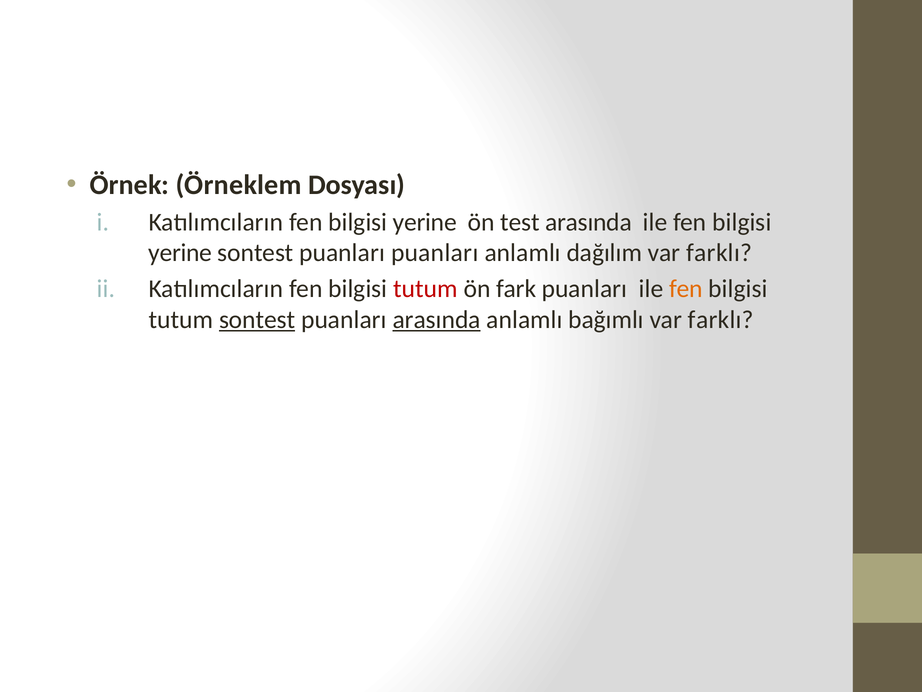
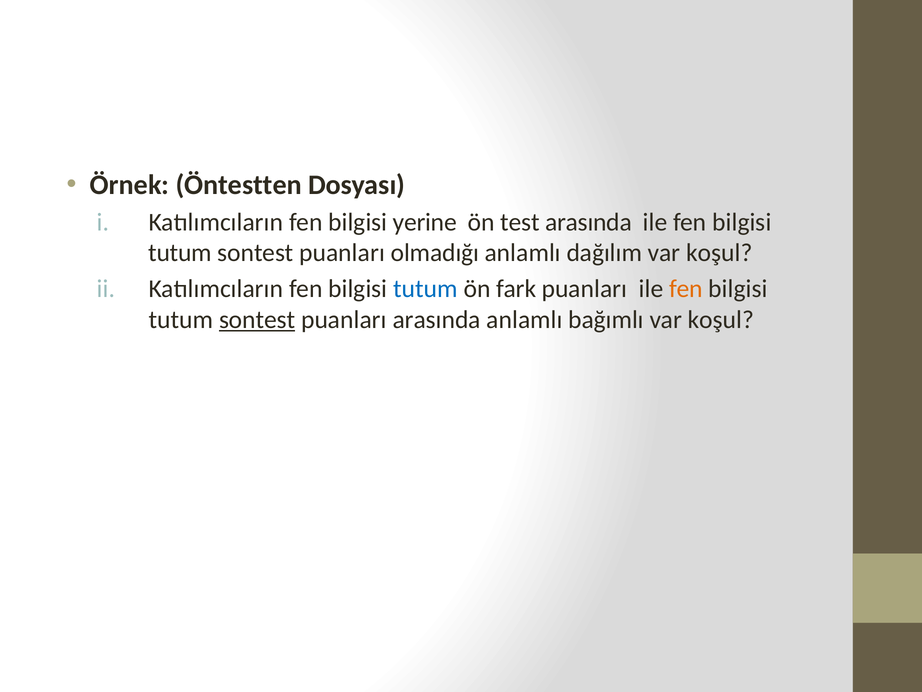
Örneklem: Örneklem -> Öntestten (239, 185)
yerine: yerine -> tutum (180, 253)
puanları puanları: puanları -> olmadığı (435, 253)
farklı: farklı -> koşul (719, 253)
tutum colour: red -> blue (425, 289)
arasında underline: present -> none (437, 319)
farklı: farklı -> koşul (721, 319)
